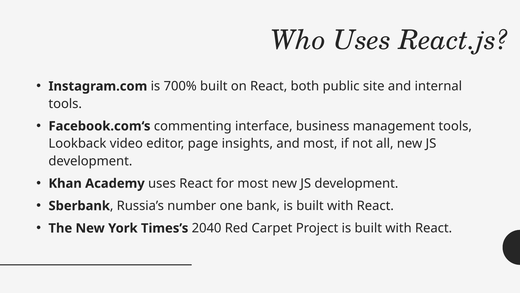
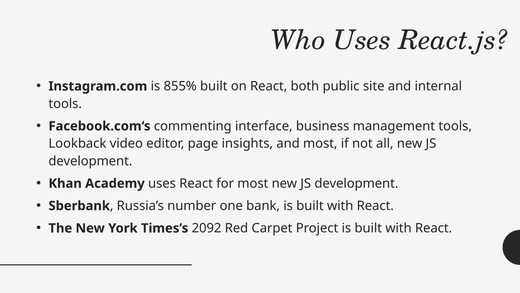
700%: 700% -> 855% (180, 86)
2040: 2040 -> 2092 (207, 228)
